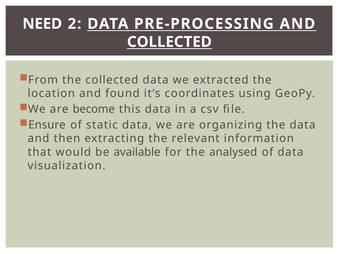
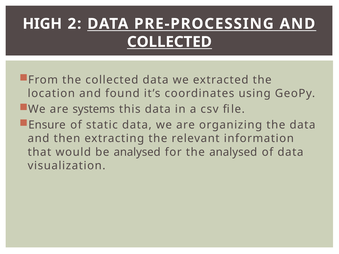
NEED: NEED -> HIGH (42, 24)
become: become -> systems (94, 109)
be available: available -> analysed (137, 152)
